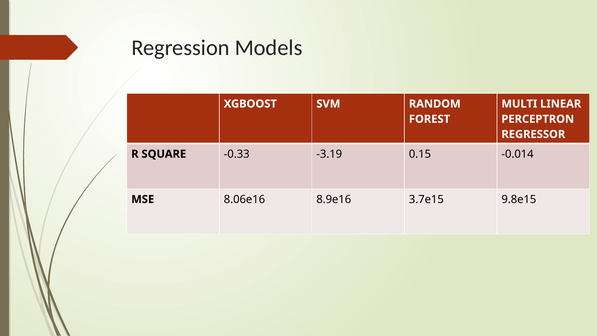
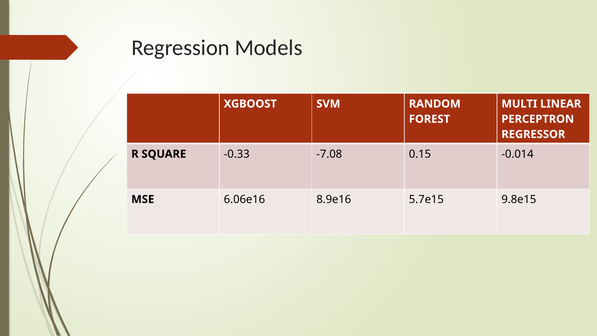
-3.19: -3.19 -> -7.08 (329, 154)
8.06e16: 8.06e16 -> 6.06e16 (244, 199)
3.7e15: 3.7e15 -> 5.7e15 (426, 199)
